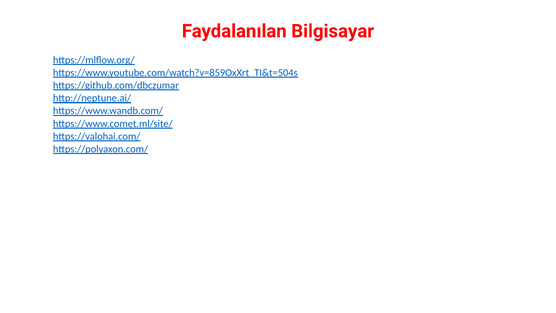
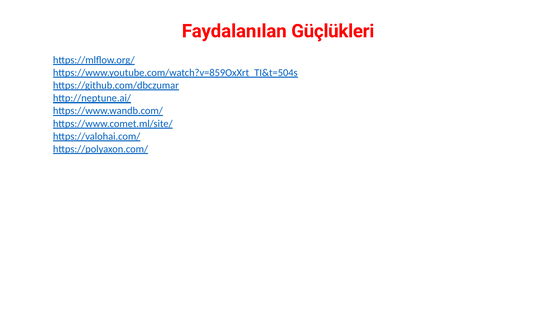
Bilgisayar: Bilgisayar -> Güçlükleri (333, 31)
